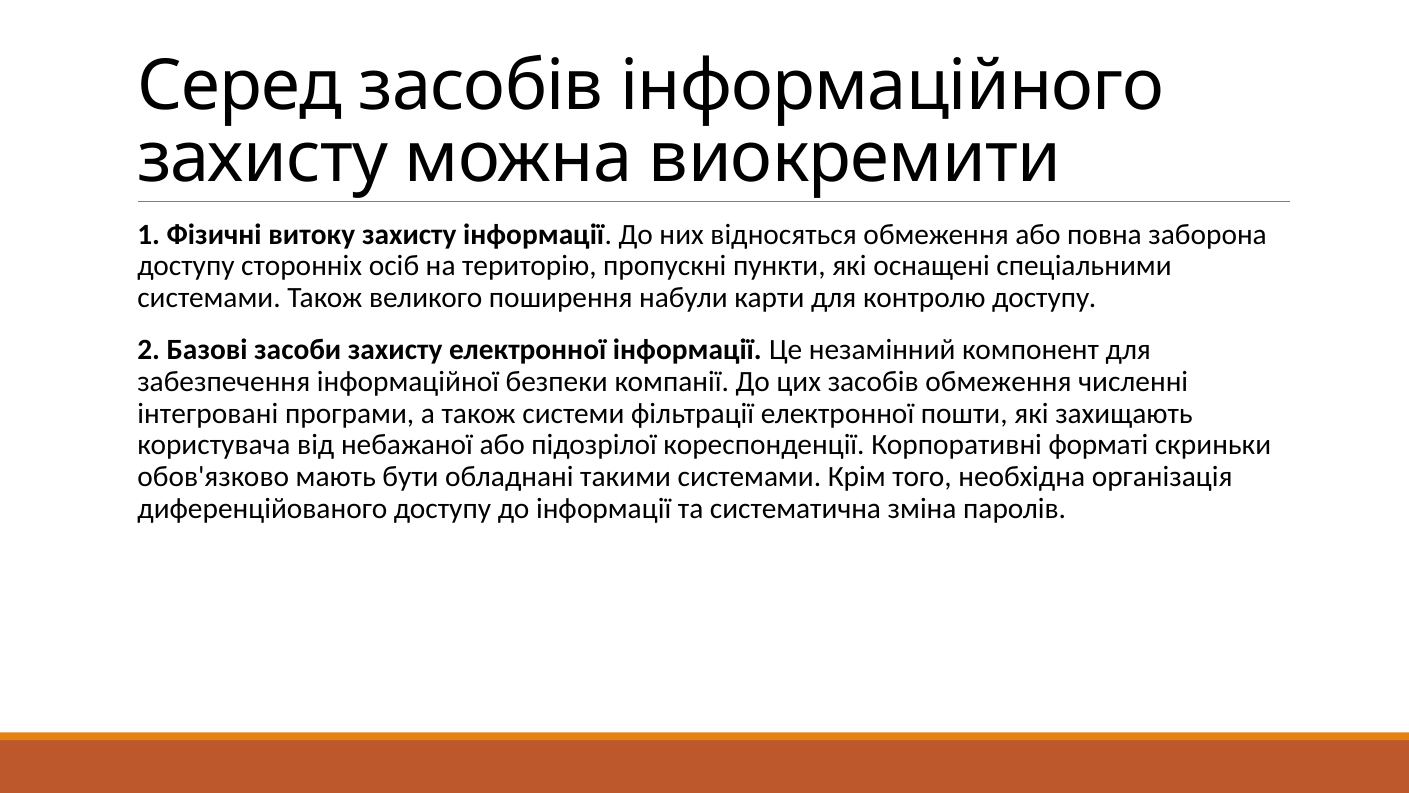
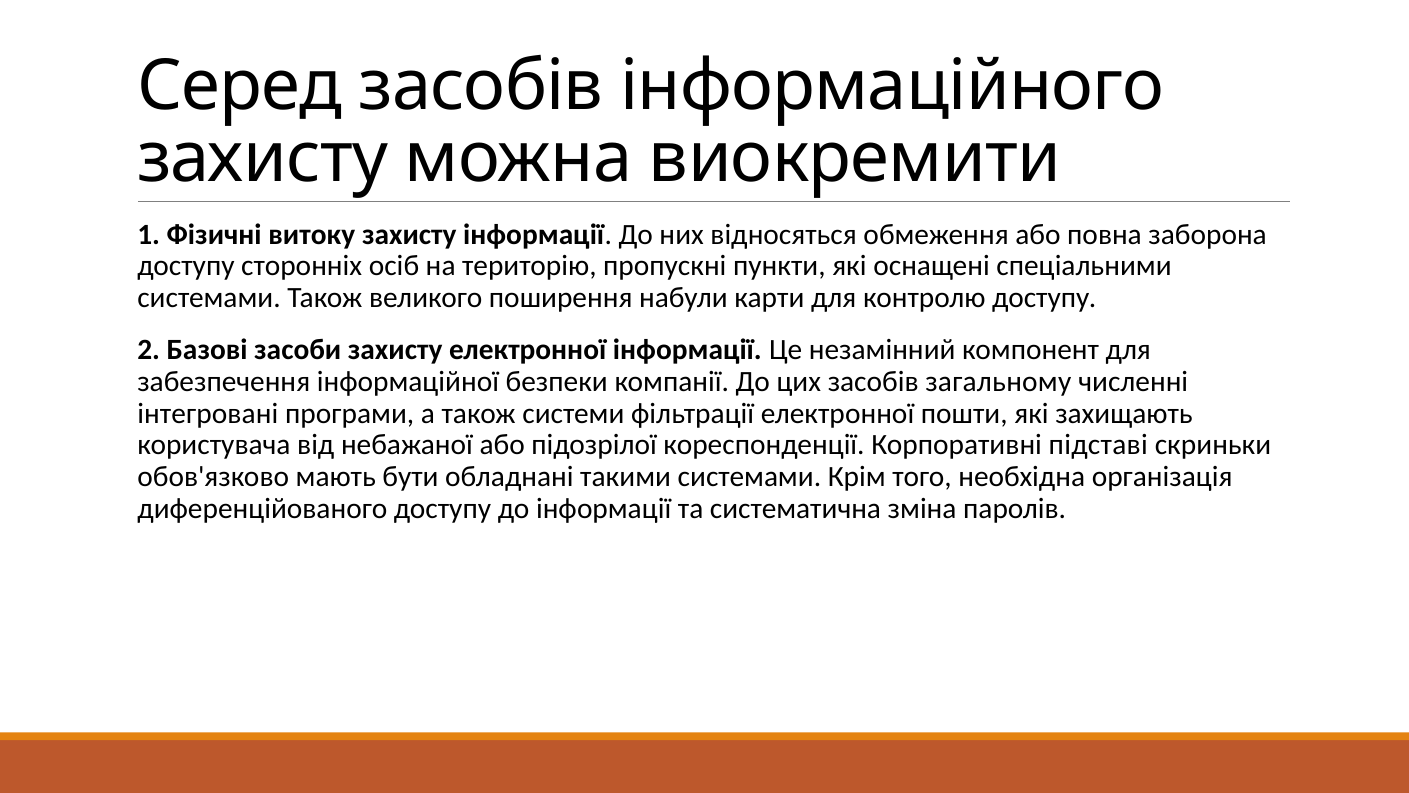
засобів обмеження: обмеження -> загальному (998, 382)
форматі: форматі -> підставі (1098, 445)
